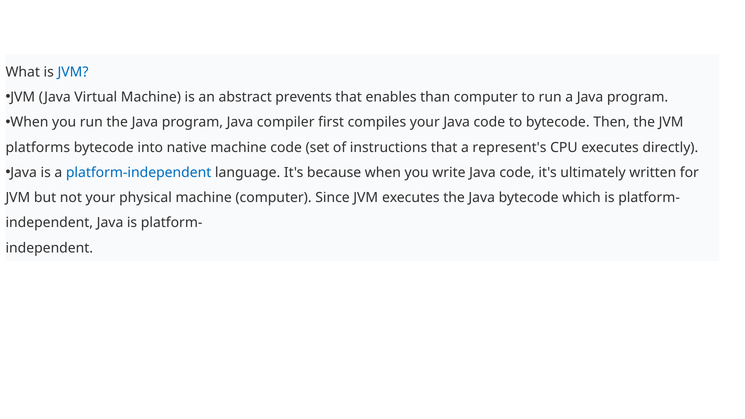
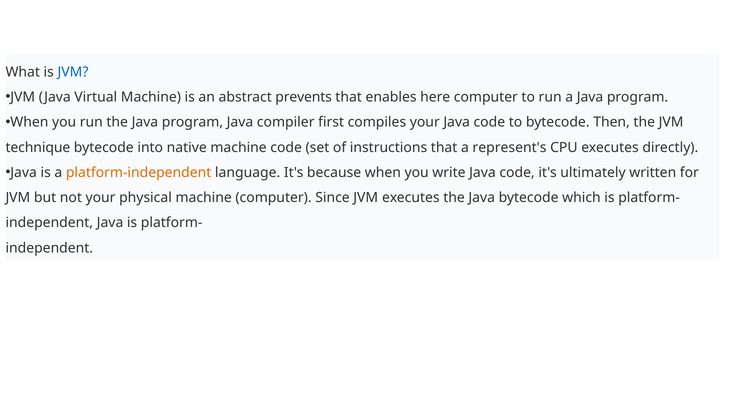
than: than -> here (435, 97)
platforms: platforms -> technique (38, 147)
platform-independent colour: blue -> orange (139, 173)
